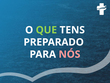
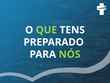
NÓS colour: pink -> light green (69, 54)
